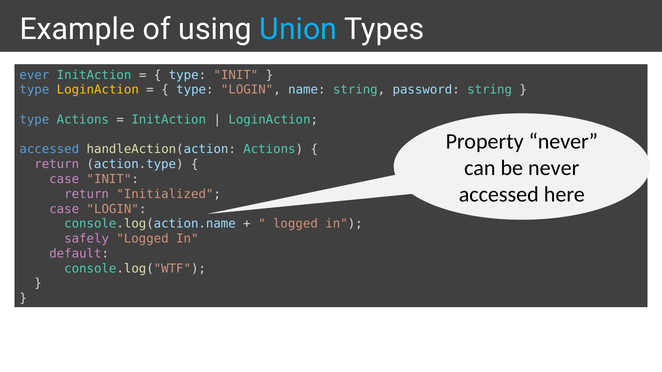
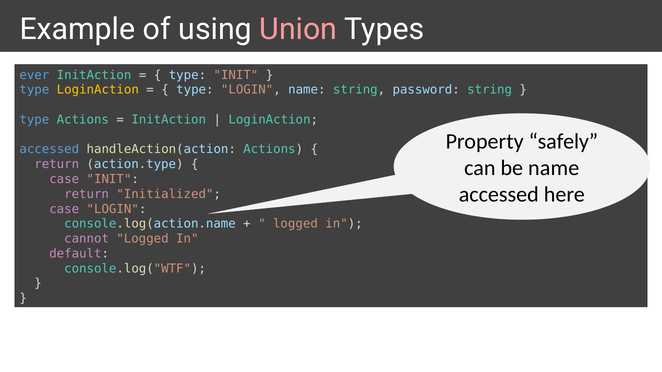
Union colour: light blue -> pink (298, 29)
Property never: never -> safely (563, 142)
be never: never -> name (554, 168)
safely: safely -> cannot (87, 239)
